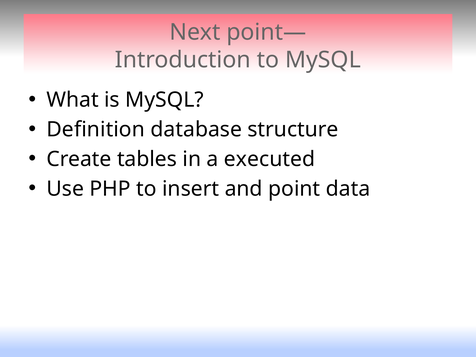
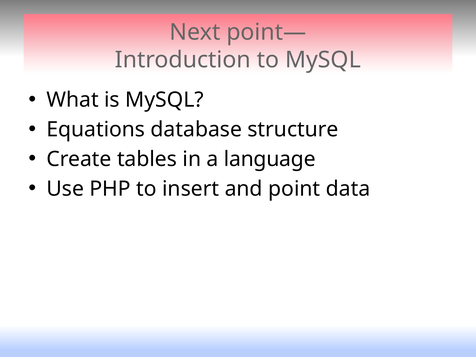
Definition: Definition -> Equations (96, 129)
executed: executed -> language (270, 159)
